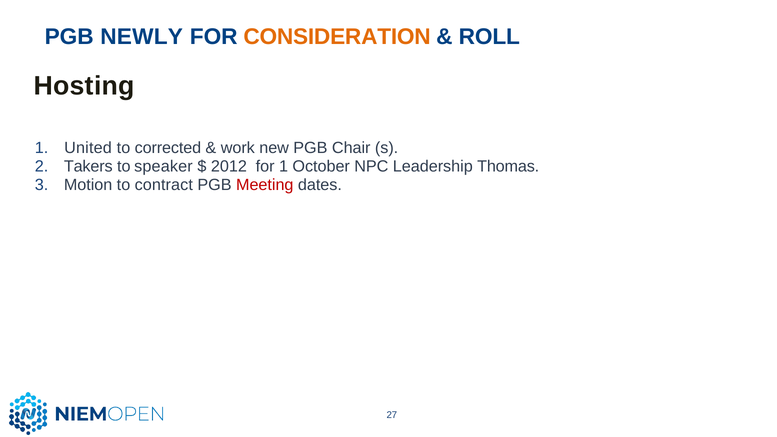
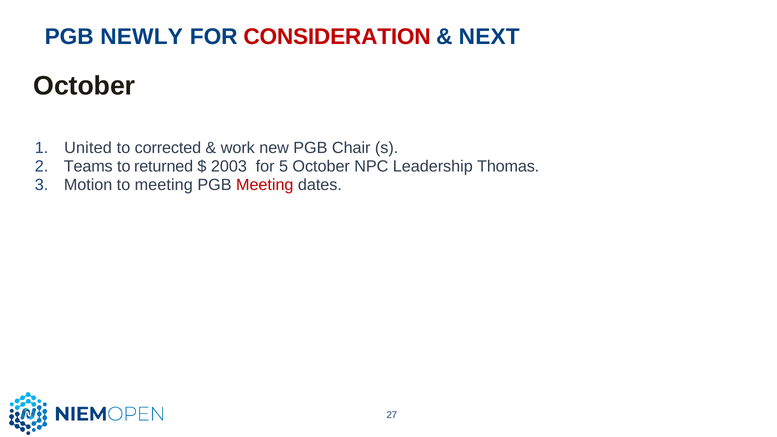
CONSIDERATION colour: orange -> red (337, 37)
ROLL: ROLL -> NEXT (489, 37)
Hosting: Hosting -> October (84, 86)
Takers: Takers -> Teams (88, 166)
speaker: speaker -> returned (164, 166)
2012: 2012 -> 2003 (229, 166)
for 1: 1 -> 5 (284, 166)
to contract: contract -> meeting (164, 185)
